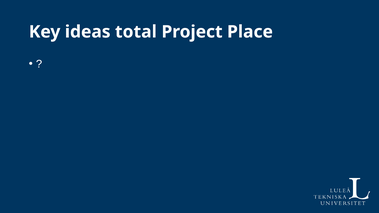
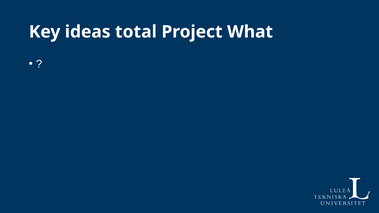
Place: Place -> What (250, 32)
